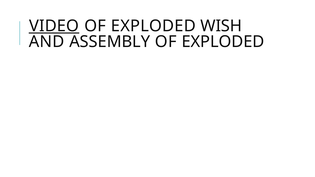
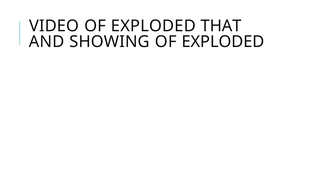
VIDEO underline: present -> none (54, 26)
WISH: WISH -> THAT (221, 26)
ASSEMBLY: ASSEMBLY -> SHOWING (110, 42)
